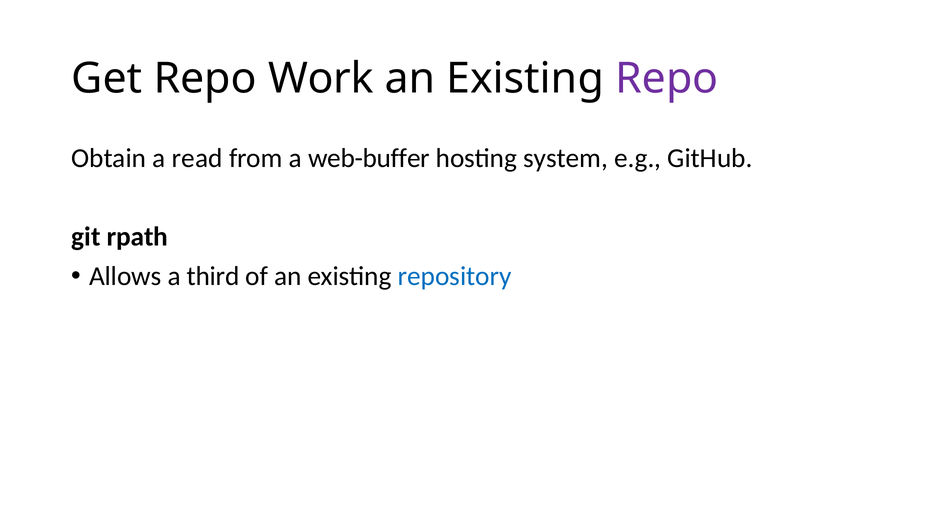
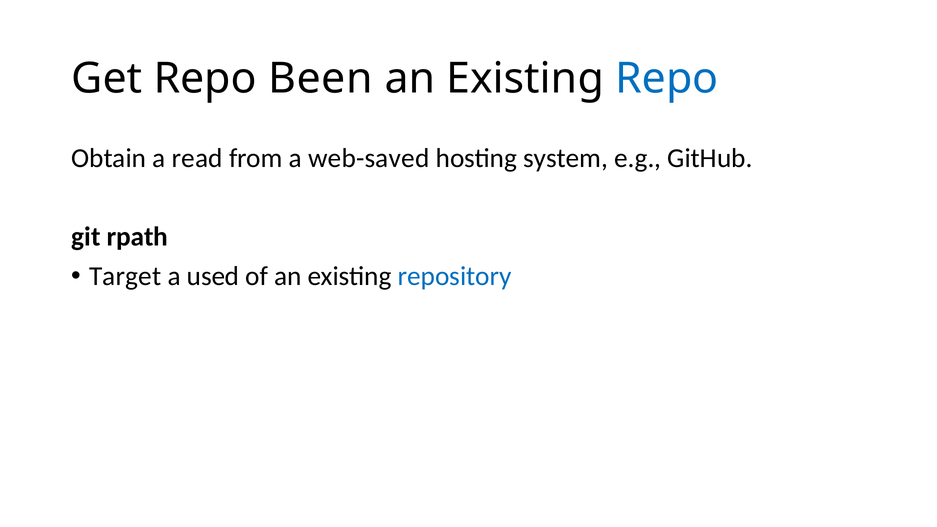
Work: Work -> Been (320, 79)
Repo colour: purple -> blue (667, 79)
web-buffer: web-buffer -> web-saved (369, 158)
Allows: Allows -> Target (125, 276)
third: third -> used (213, 276)
